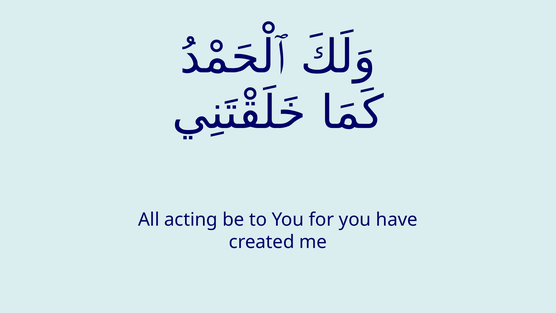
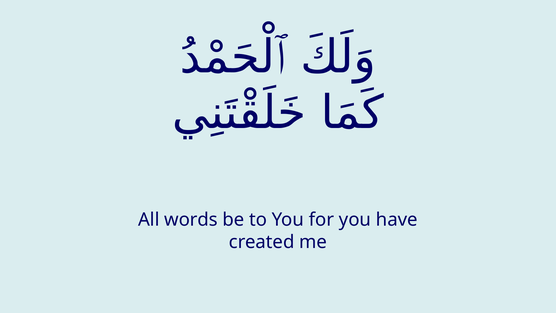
acting: acting -> words (191, 220)
